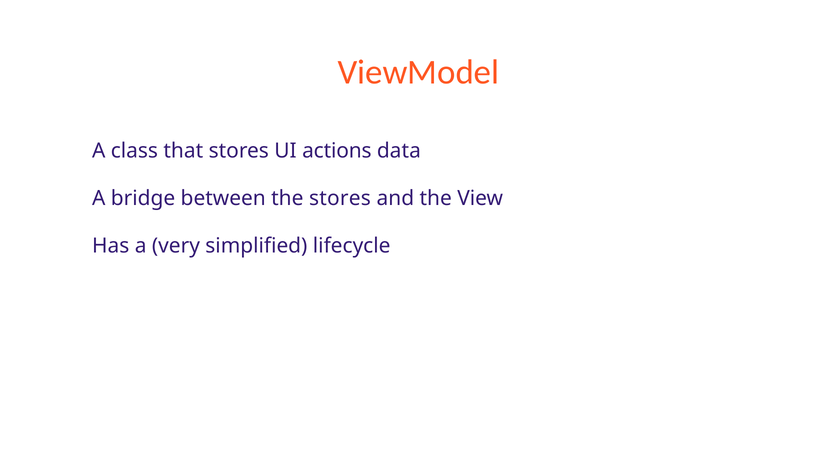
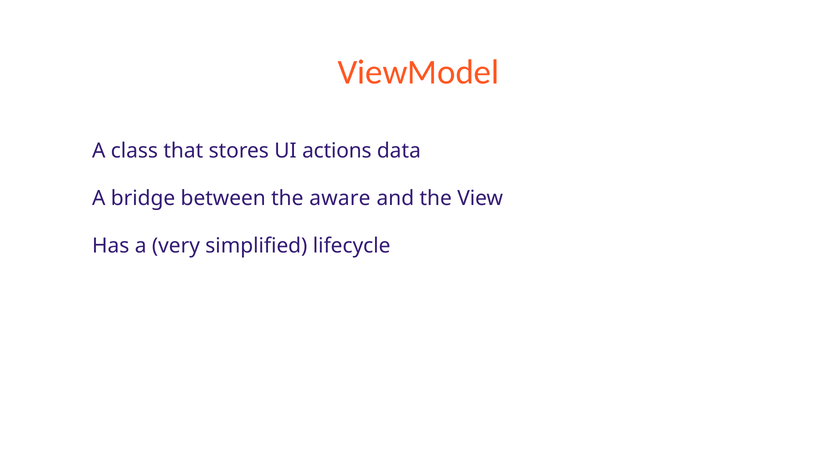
the stores: stores -> aware (340, 198)
